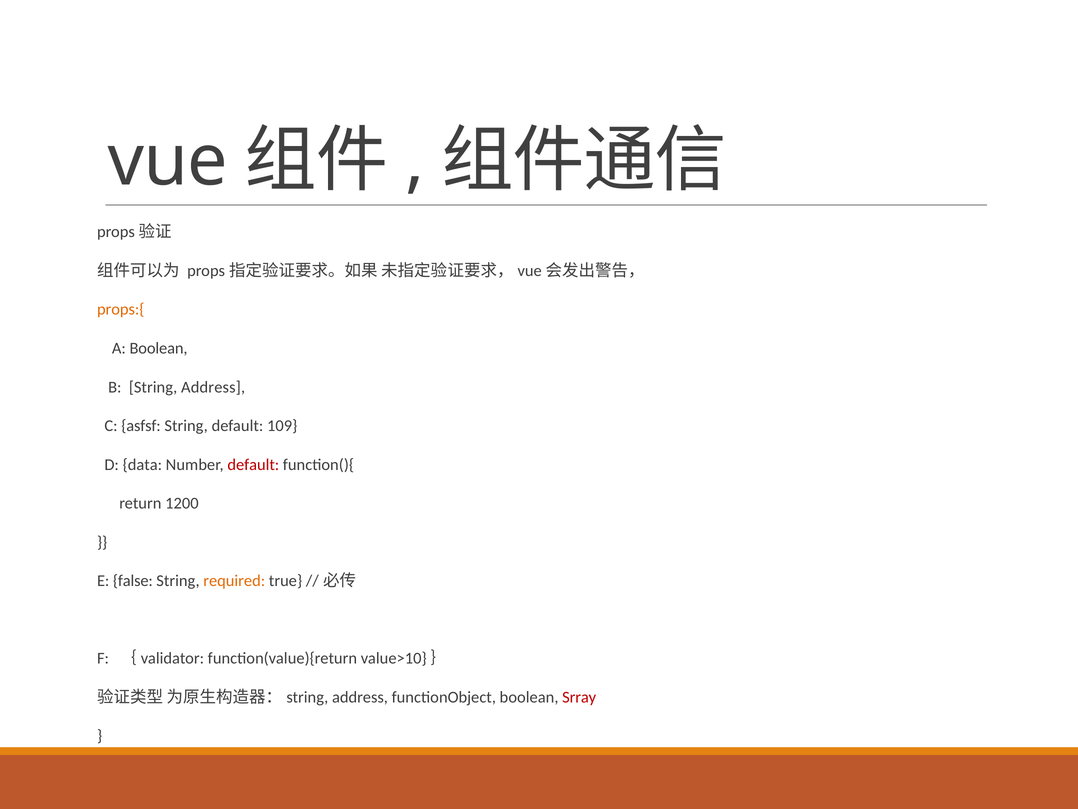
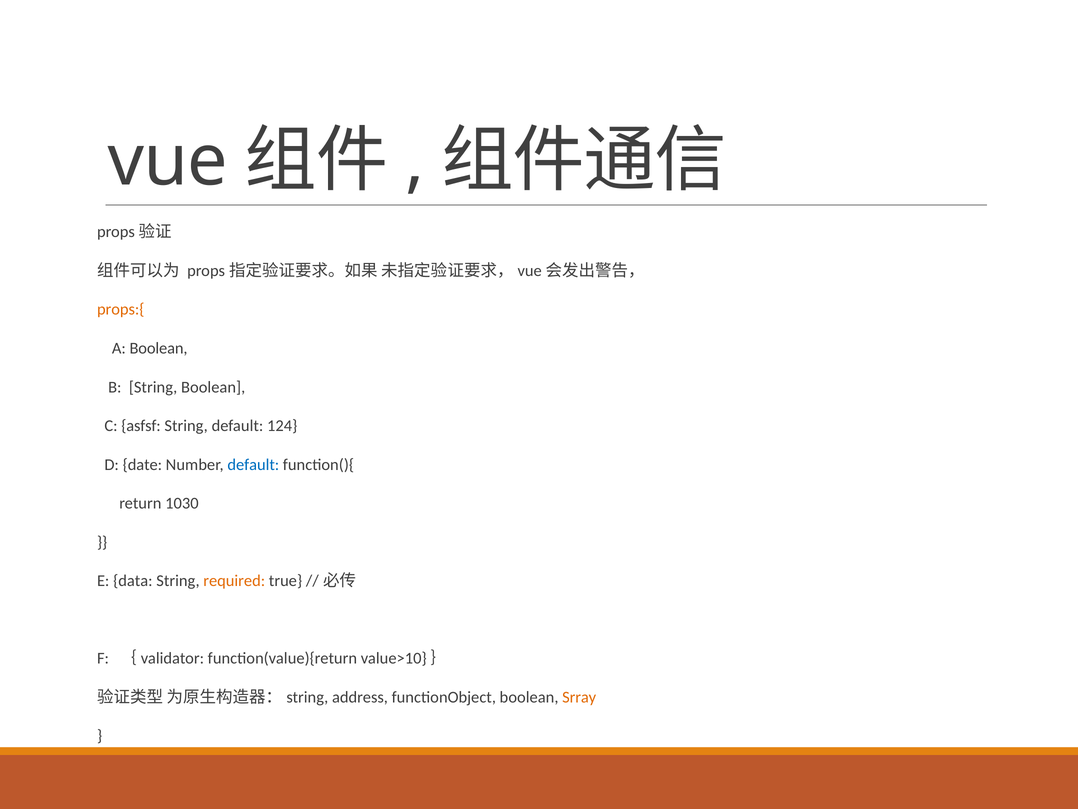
String Address: Address -> Boolean (213, 387)
109: 109 -> 124 (282, 426)
data: data -> date (142, 464)
default colour: red -> blue (253, 464)
1200: 1200 -> 1030 (182, 503)
false: false -> data (133, 581)
Srray colour: red -> orange (579, 697)
